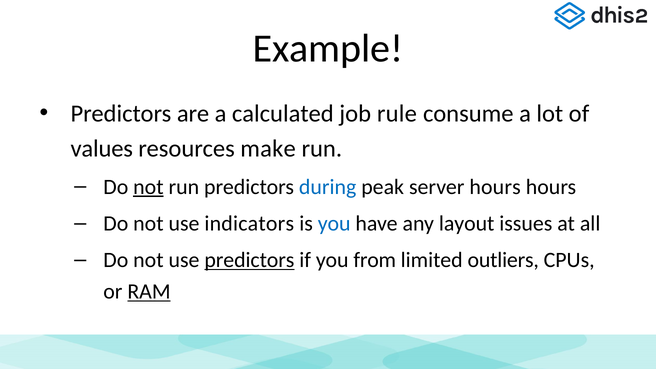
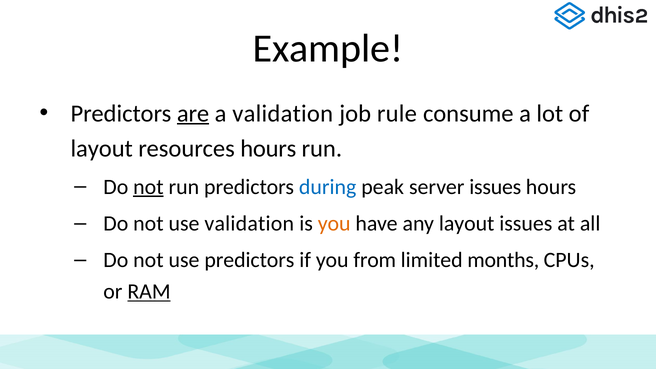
are underline: none -> present (193, 113)
a calculated: calculated -> validation (283, 113)
values: values -> layout (102, 149)
resources make: make -> hours (268, 149)
server hours: hours -> issues (495, 187)
use indicators: indicators -> validation (249, 223)
you colour: blue -> orange (334, 223)
predictors underline: present -> none (249, 260)
outliers: outliers -> months (503, 260)
